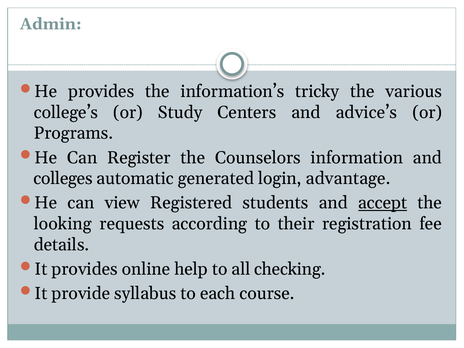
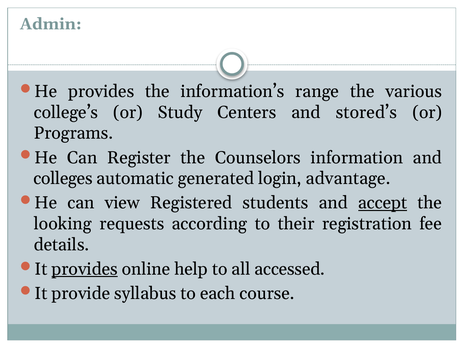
tricky: tricky -> range (317, 91)
advice’s: advice’s -> stored’s (366, 112)
provides underline: none -> present (85, 269)
checking: checking -> accessed (290, 269)
